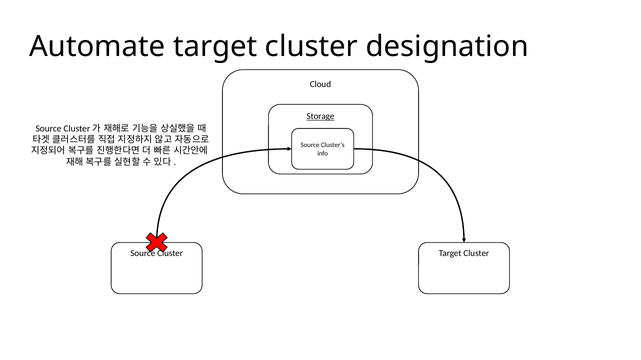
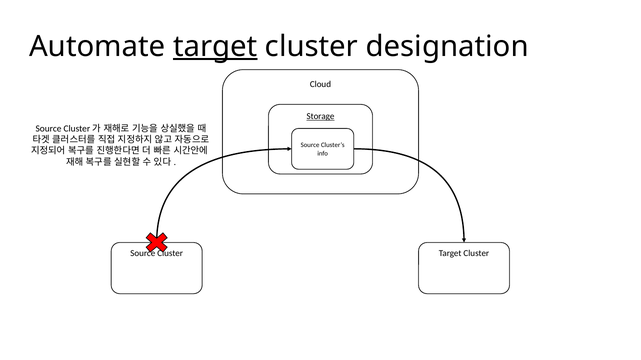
target underline: none -> present (215, 47)
